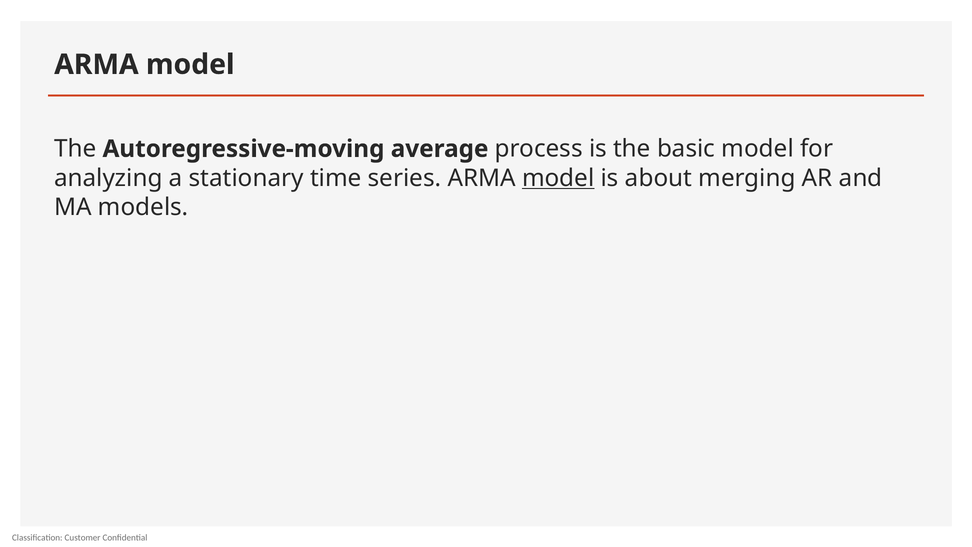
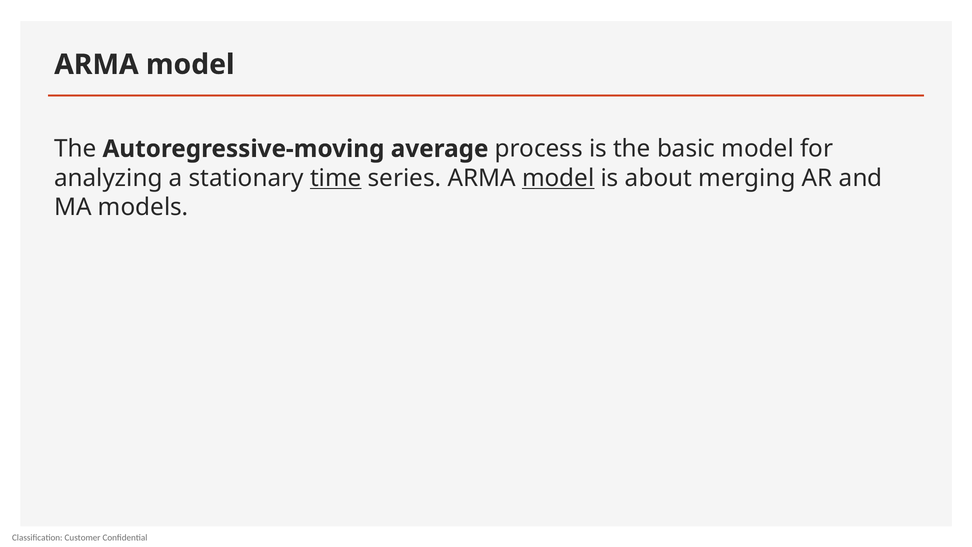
time underline: none -> present (336, 178)
